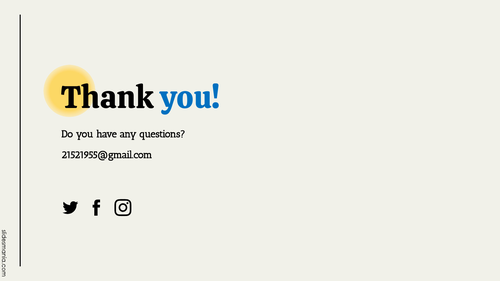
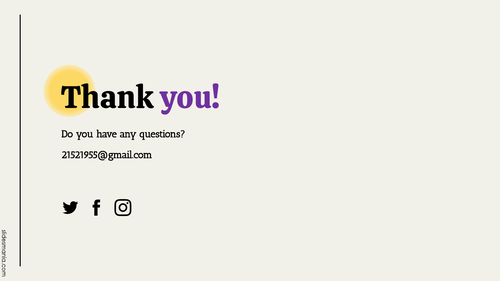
you colour: blue -> purple (190, 98)
